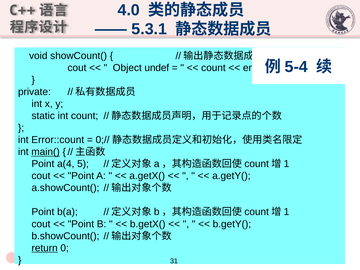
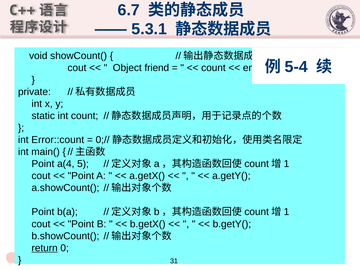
4.0: 4.0 -> 6.7 (129, 10)
undef: undef -> friend (157, 68)
main( underline: present -> none (46, 152)
